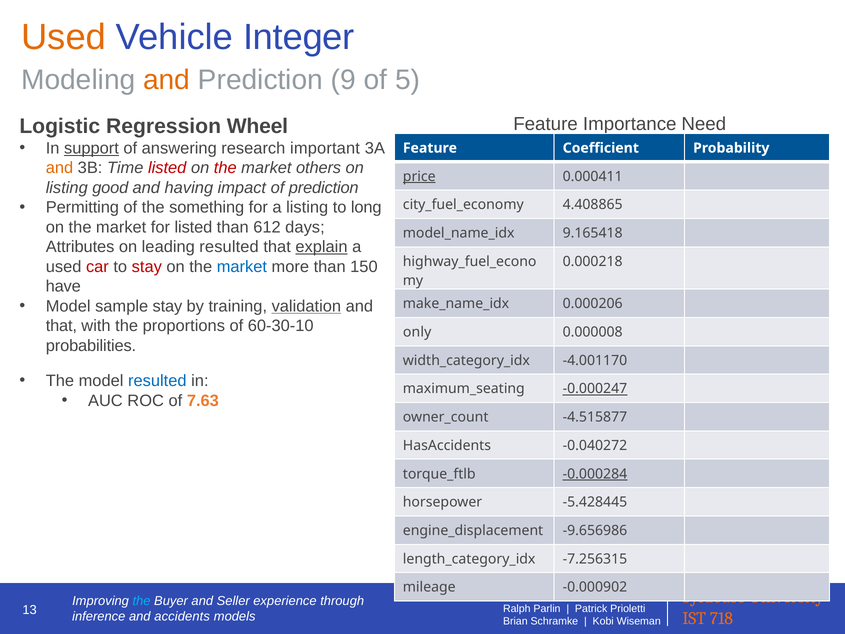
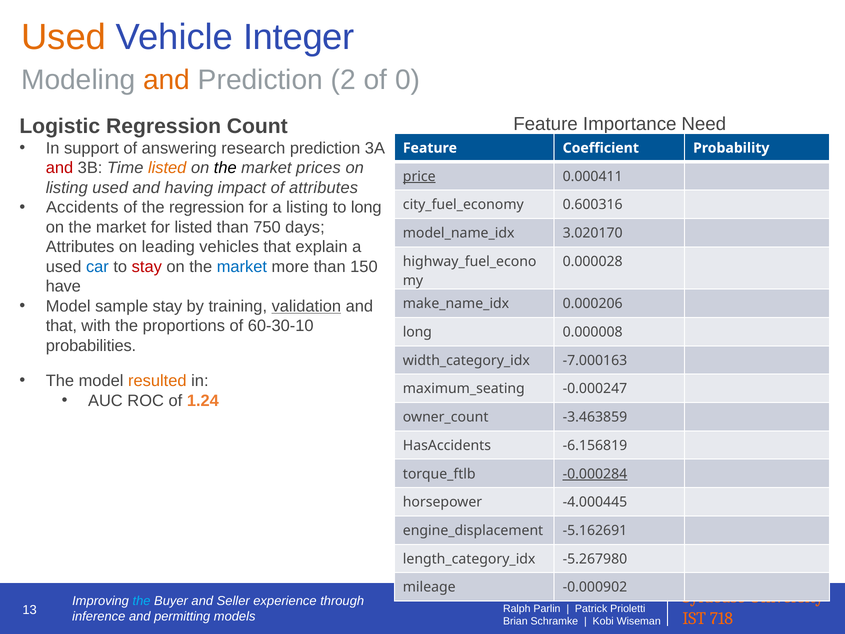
9: 9 -> 2 (343, 80)
5: 5 -> 0 (408, 80)
Wheel: Wheel -> Count (257, 126)
support underline: present -> none (91, 148)
research important: important -> prediction (325, 148)
and colour: orange -> red (60, 168)
listed colour: red -> orange (167, 168)
the colour: red -> black (225, 168)
others: others -> prices (318, 168)
listing good: good -> used (110, 188)
of prediction: prediction -> attributes (324, 188)
Permitting: Permitting -> Accidents (82, 207)
the something: something -> regression (207, 207)
4.408865: 4.408865 -> 0.600316 (593, 205)
612: 612 -> 750 (267, 227)
9.165418: 9.165418 -> 3.020170 (593, 233)
leading resulted: resulted -> vehicles (229, 247)
explain underline: present -> none (321, 247)
0.000218: 0.000218 -> 0.000028 (593, 261)
car colour: red -> blue (97, 267)
only: only -> long (417, 332)
-4.001170: -4.001170 -> -7.000163 (595, 360)
resulted colour: blue -> orange (157, 381)
-0.000247 underline: present -> none (595, 389)
7.63: 7.63 -> 1.24 (203, 400)
-4.515877: -4.515877 -> -3.463859 (595, 417)
-0.040272: -0.040272 -> -6.156819 (595, 445)
-5.428445: -5.428445 -> -4.000445 (595, 502)
-9.656986: -9.656986 -> -5.162691 (595, 530)
-7.256315: -7.256315 -> -5.267980 (595, 559)
accidents: accidents -> permitting (182, 616)
